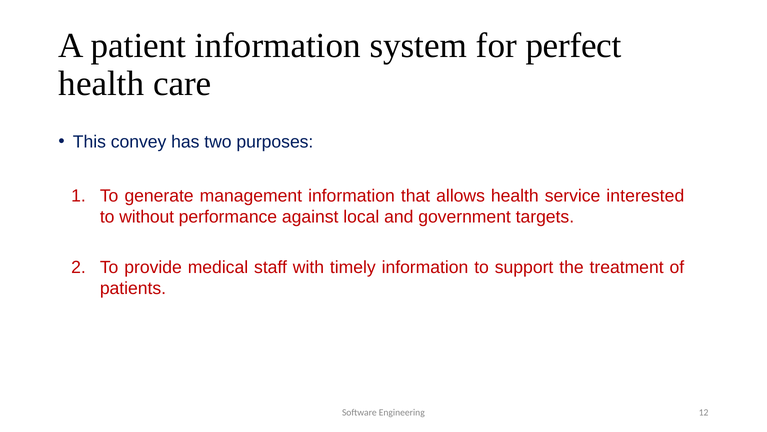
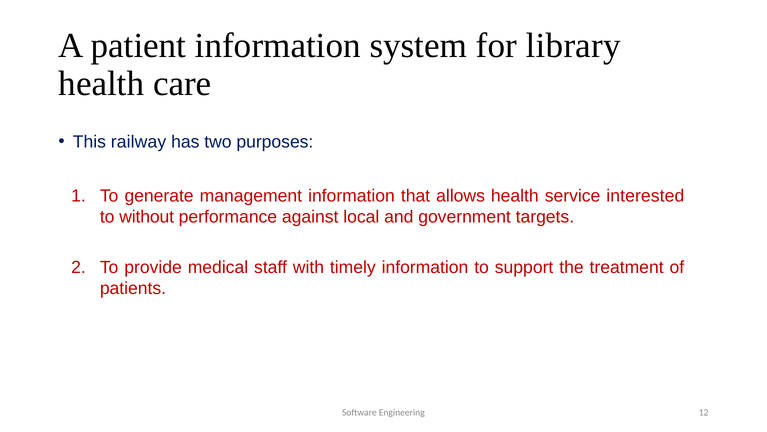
perfect: perfect -> library (573, 45)
convey: convey -> railway (138, 142)
